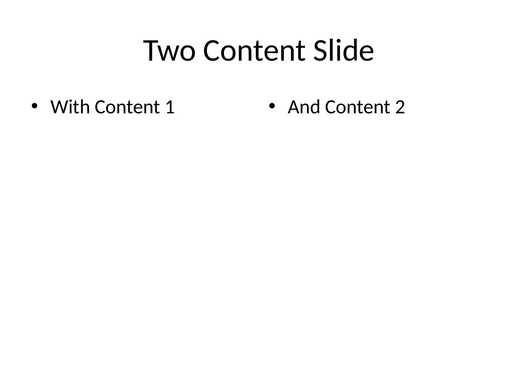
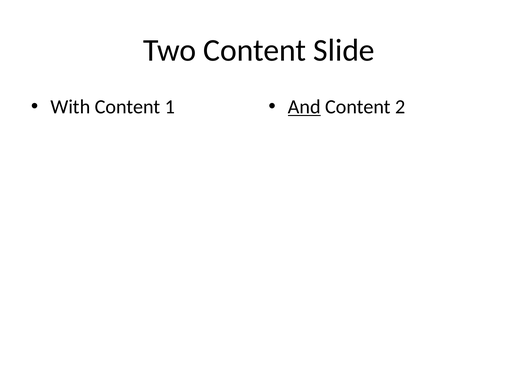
And underline: none -> present (304, 107)
